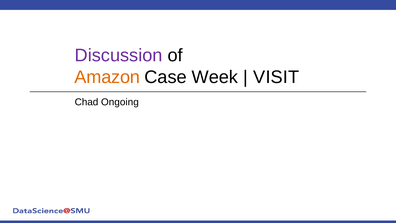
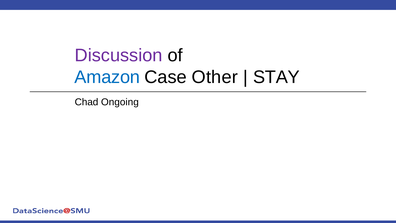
Amazon colour: orange -> blue (107, 77)
Week: Week -> Other (215, 77)
VISIT: VISIT -> STAY (276, 77)
